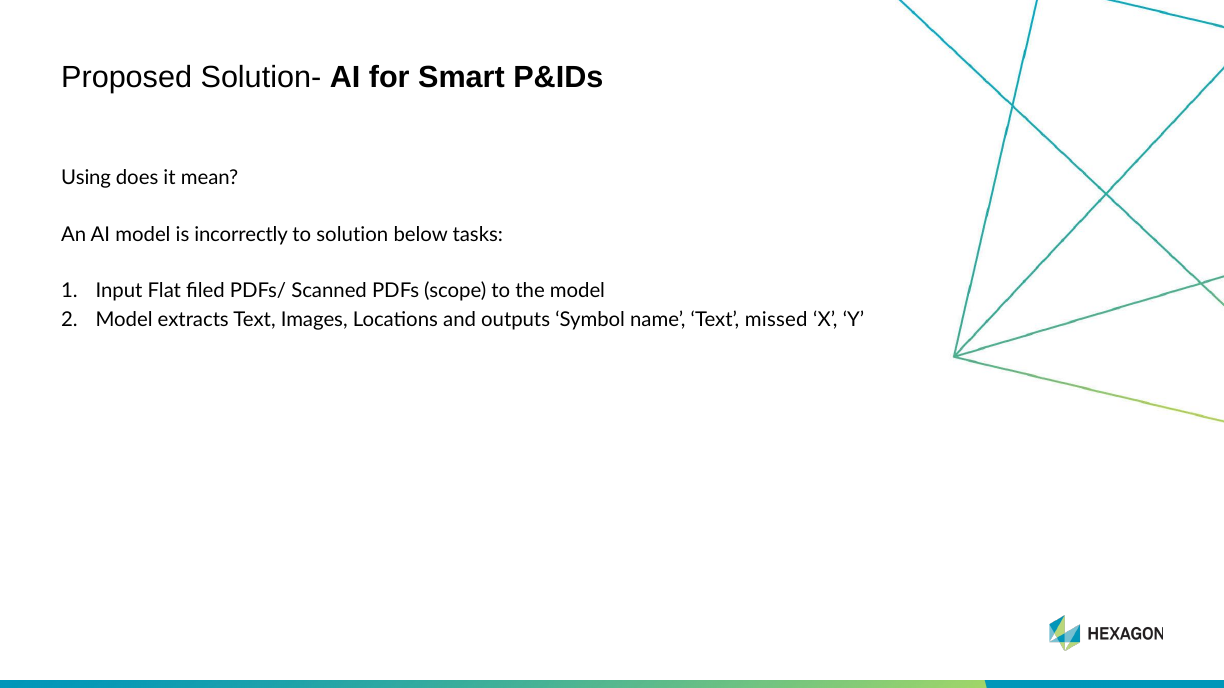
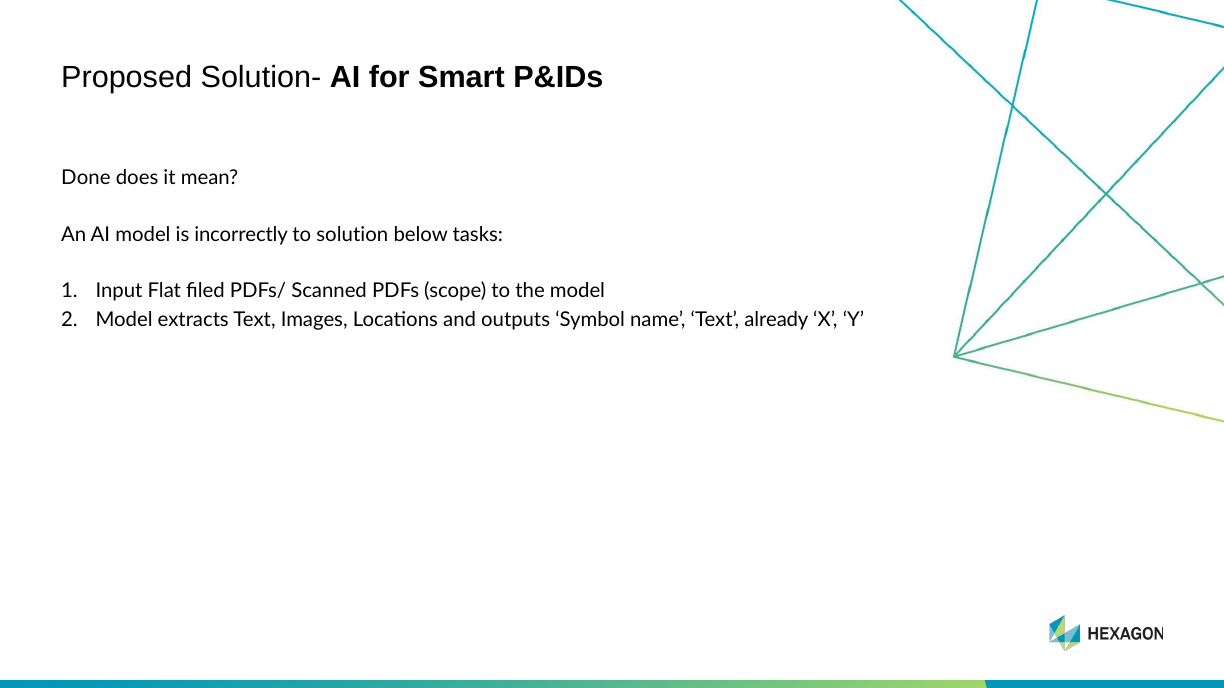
Using: Using -> Done (86, 178)
missed: missed -> already (776, 320)
